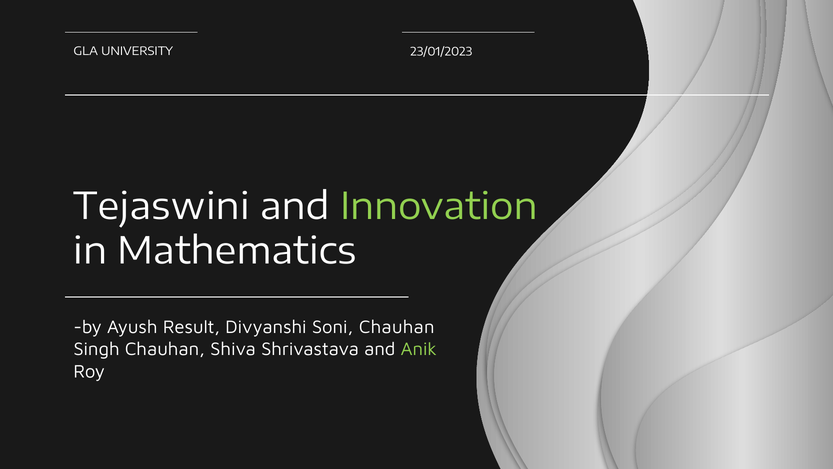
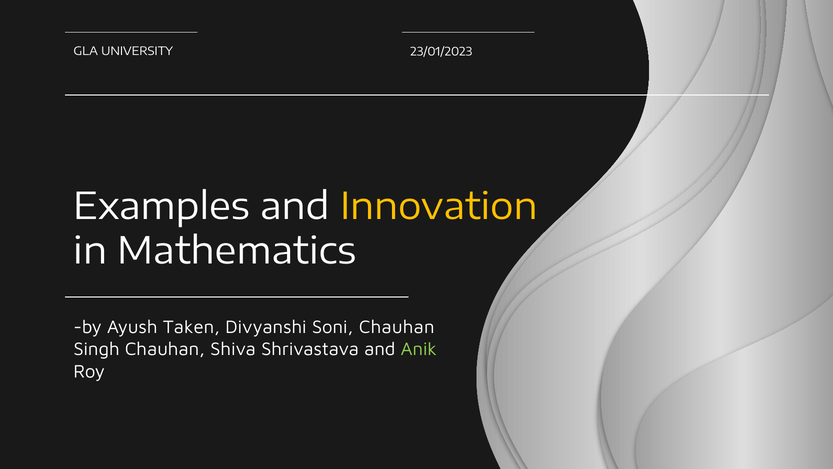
Tejaswini: Tejaswini -> Examples (162, 207)
Innovation colour: light green -> yellow (439, 207)
Result: Result -> Taken (191, 327)
